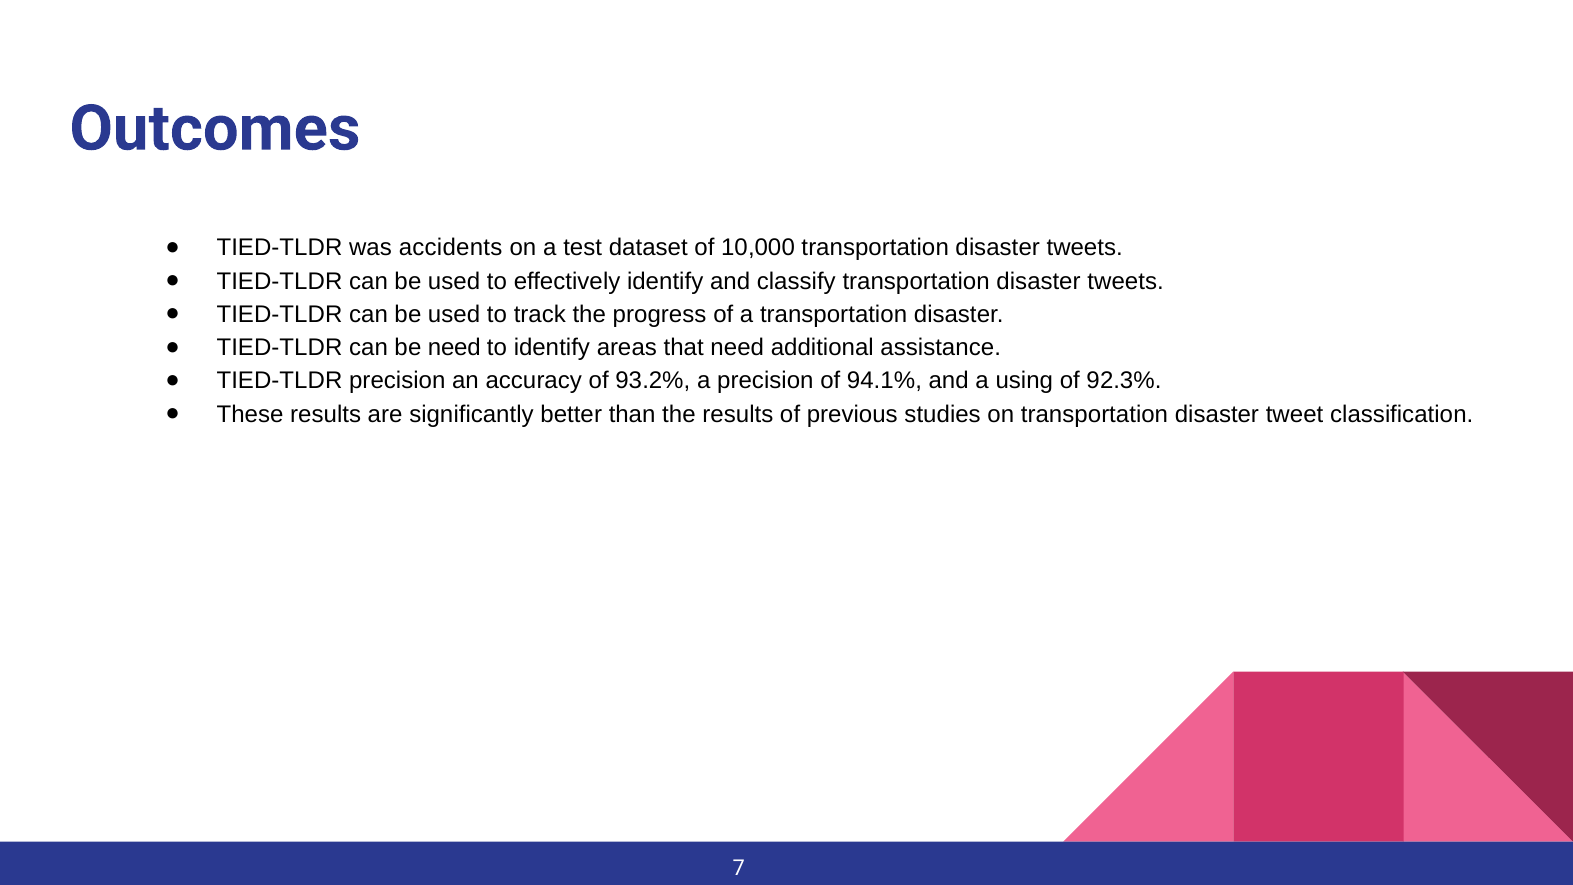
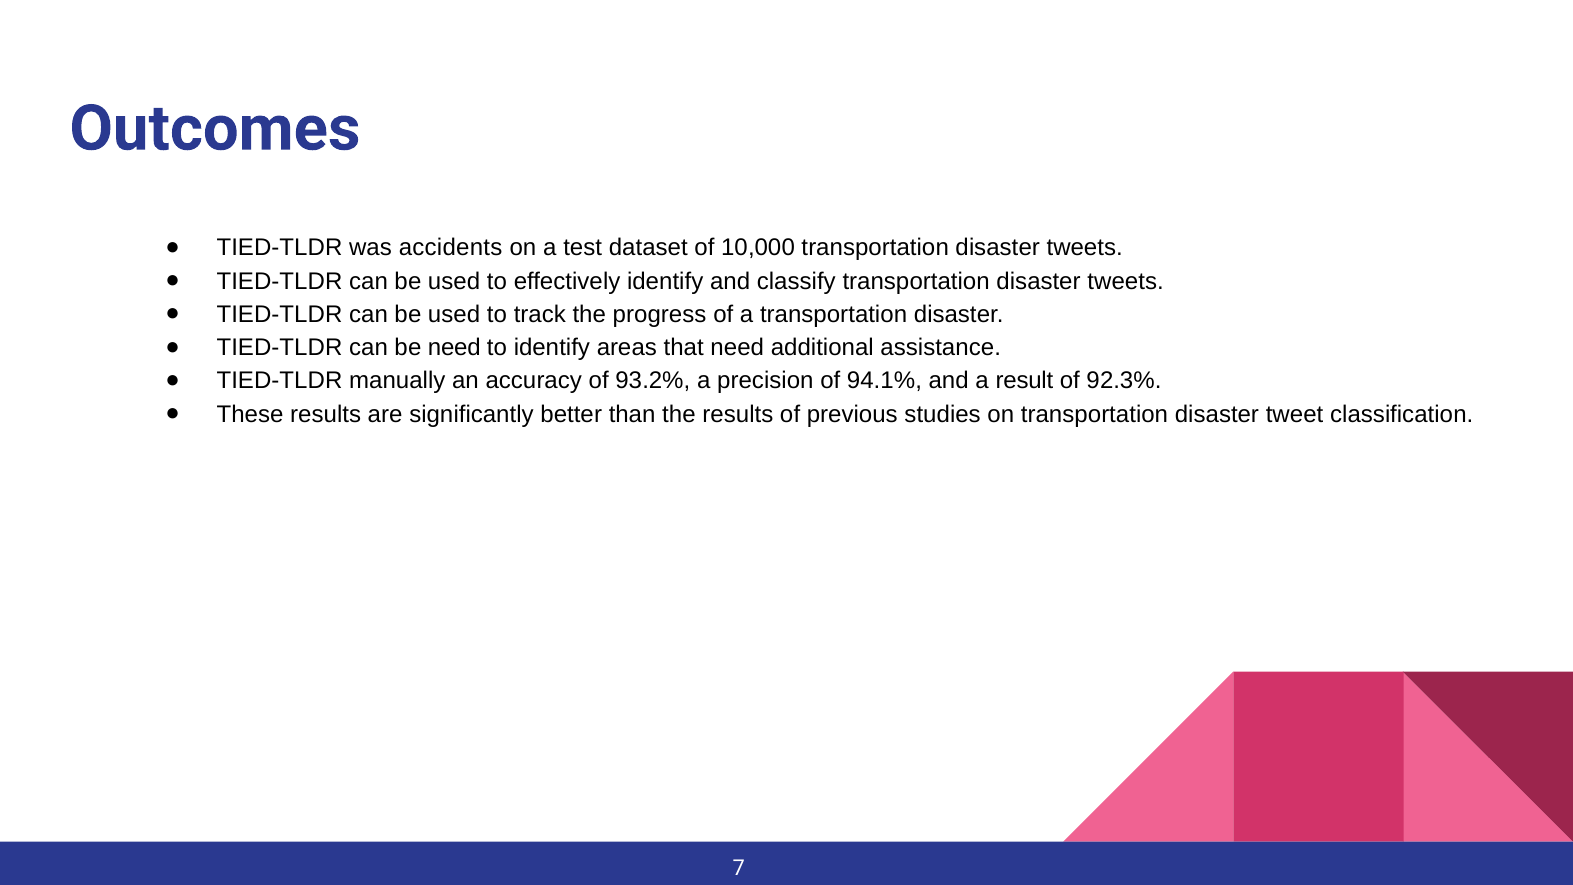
TIED-TLDR precision: precision -> manually (397, 381)
using: using -> result (1024, 381)
